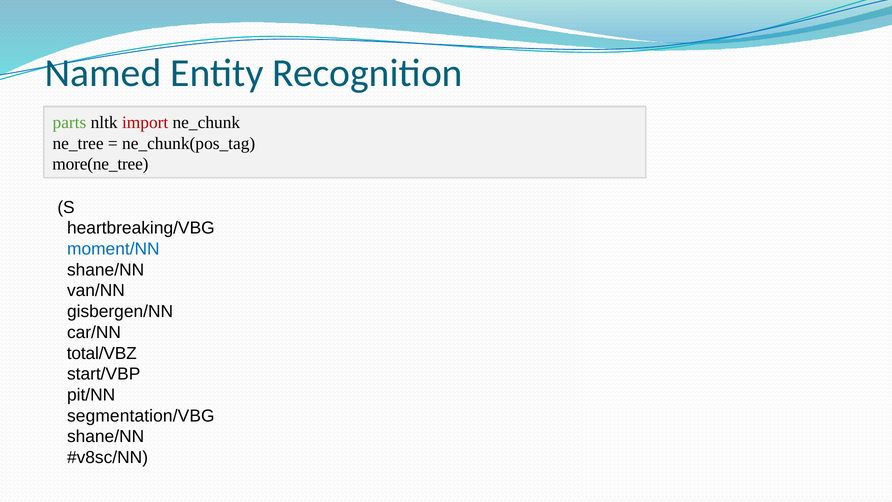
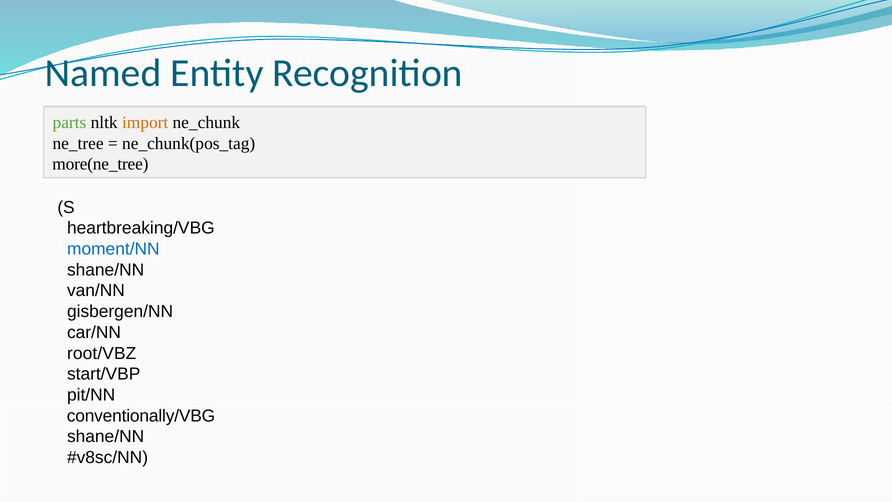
import colour: red -> orange (145, 122)
total/VBZ: total/VBZ -> root/VBZ (102, 353)
segmentation/VBG: segmentation/VBG -> conventionally/VBG (141, 416)
